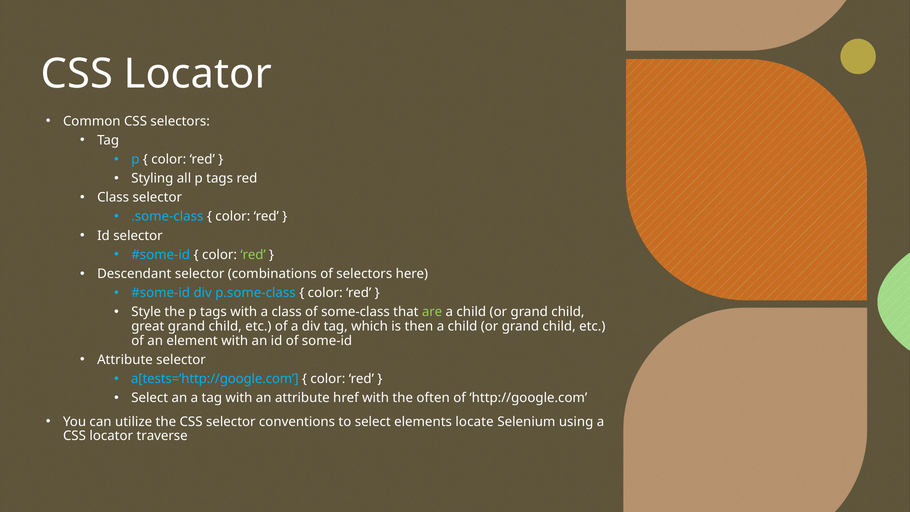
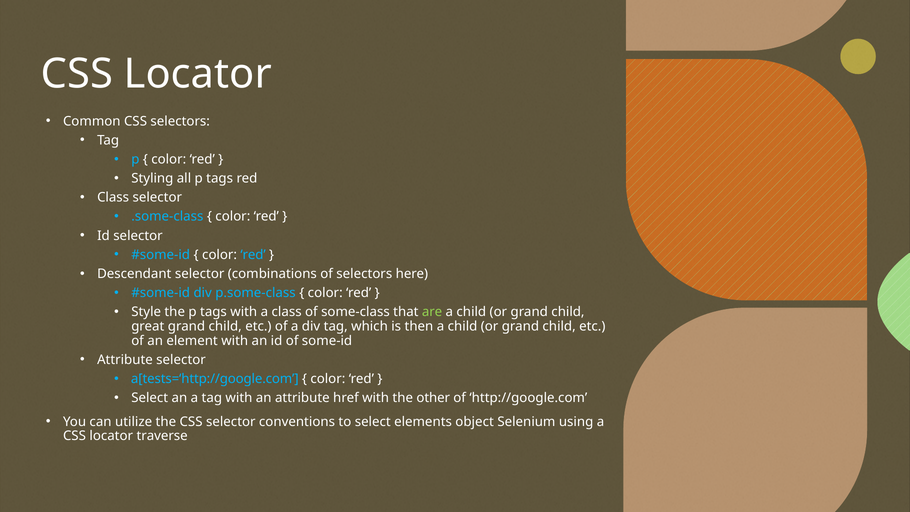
red colour: light green -> light blue (253, 255)
often: often -> other (433, 398)
locate: locate -> object (475, 422)
